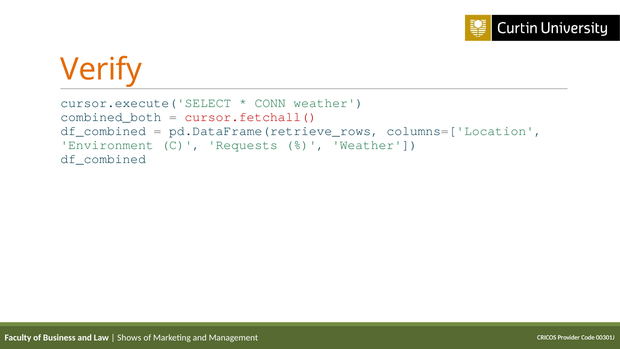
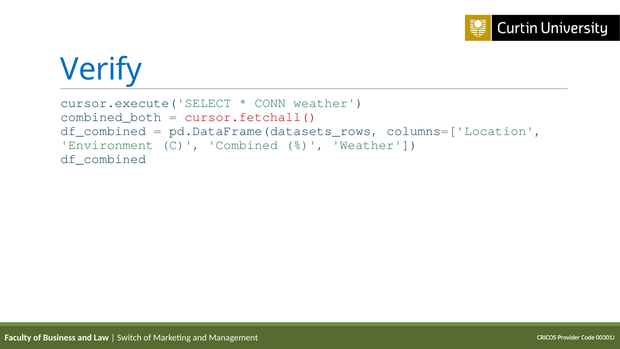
Verify colour: orange -> blue (101, 69)
pd.DataFrame(retrieve_rows: pd.DataFrame(retrieve_rows -> pd.DataFrame(datasets_rows (274, 131)
Requests: Requests -> Combined (243, 145)
Shows: Shows -> Switch (129, 338)
